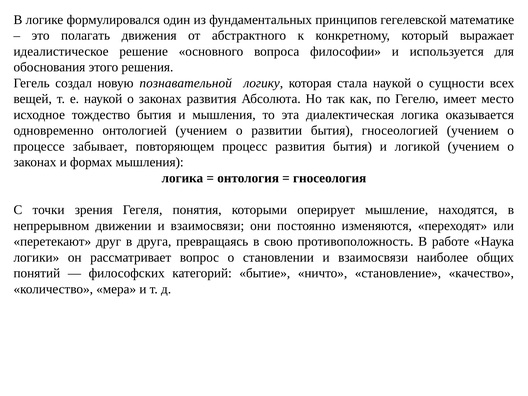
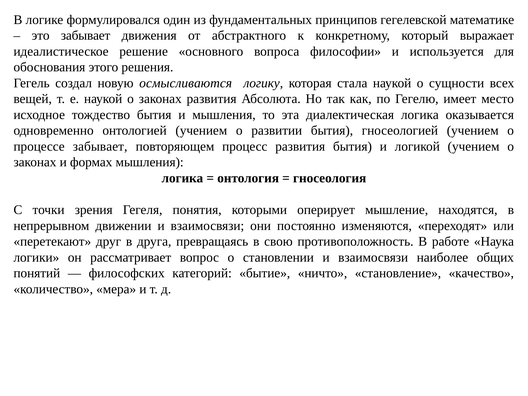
это полагать: полагать -> забывает (86, 36)
познавательной: познавательной -> осмысливаются (186, 83)
